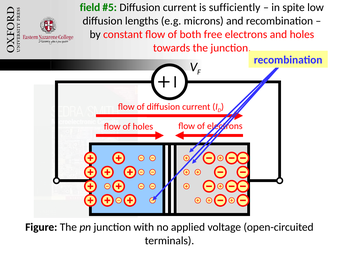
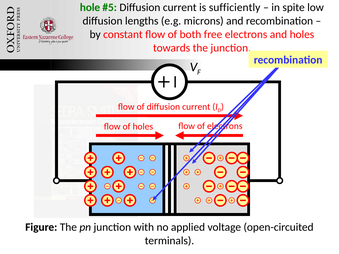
field: field -> hole (90, 7)
